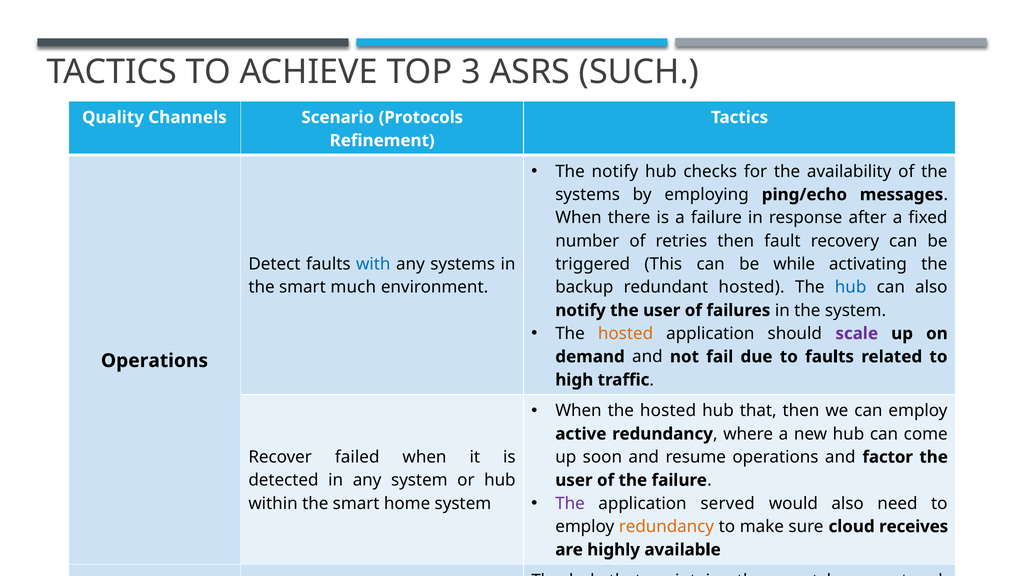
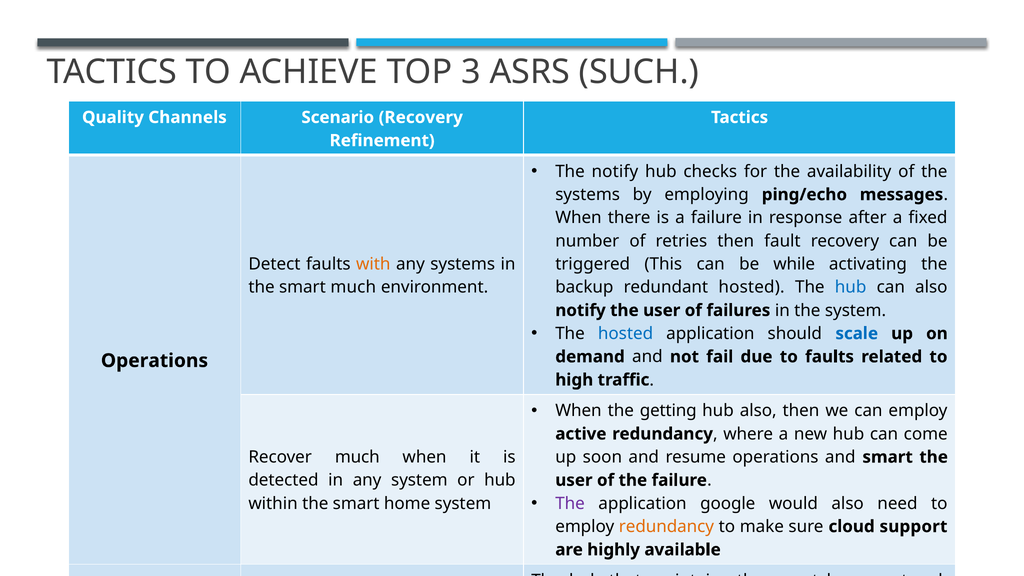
Scenario Protocols: Protocols -> Recovery (421, 117)
with colour: blue -> orange (373, 264)
hosted colour: orange -> blue (626, 334)
scale colour: purple -> blue (857, 334)
When the hosted: hosted -> getting (668, 411)
that: that -> also (758, 411)
Recover failed: failed -> much (357, 457)
and factor: factor -> smart (888, 457)
served: served -> google (728, 503)
cloud receives: receives -> support (913, 527)
